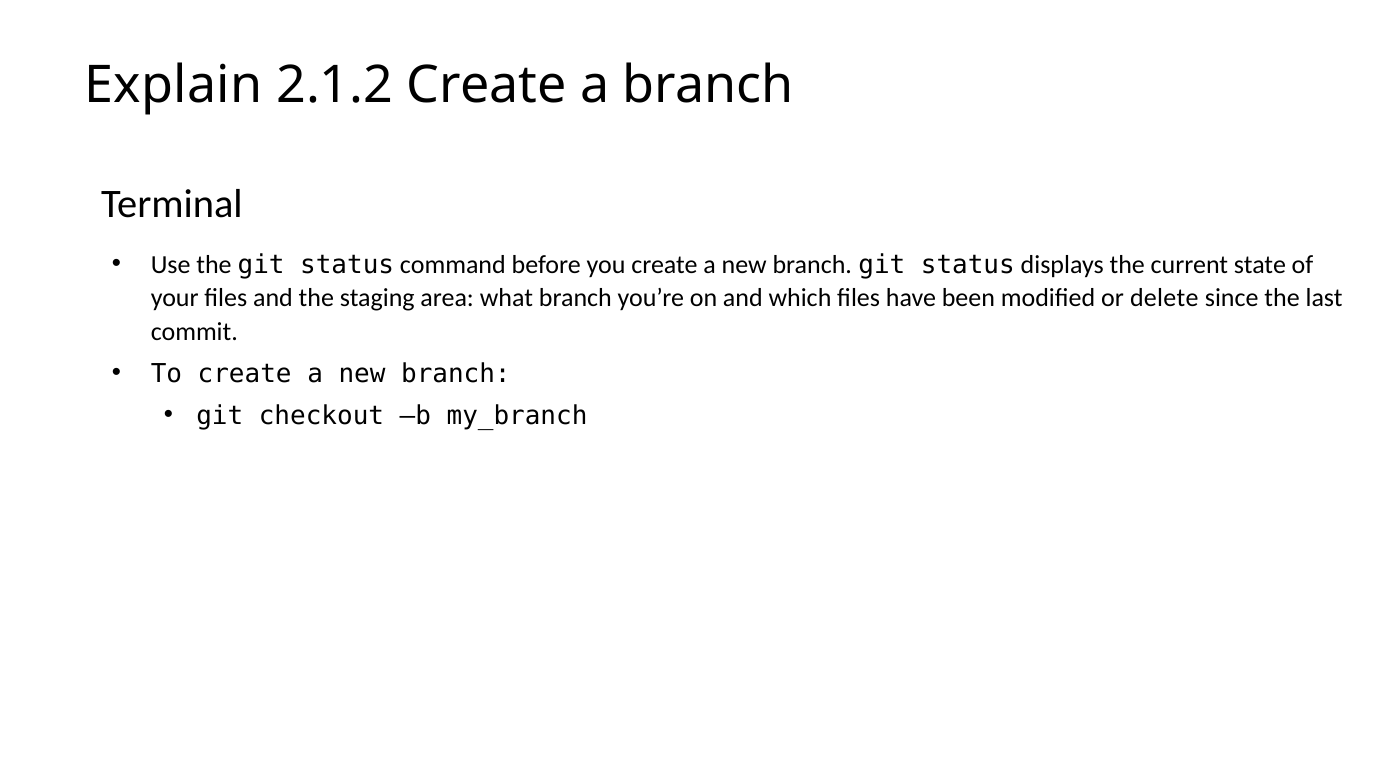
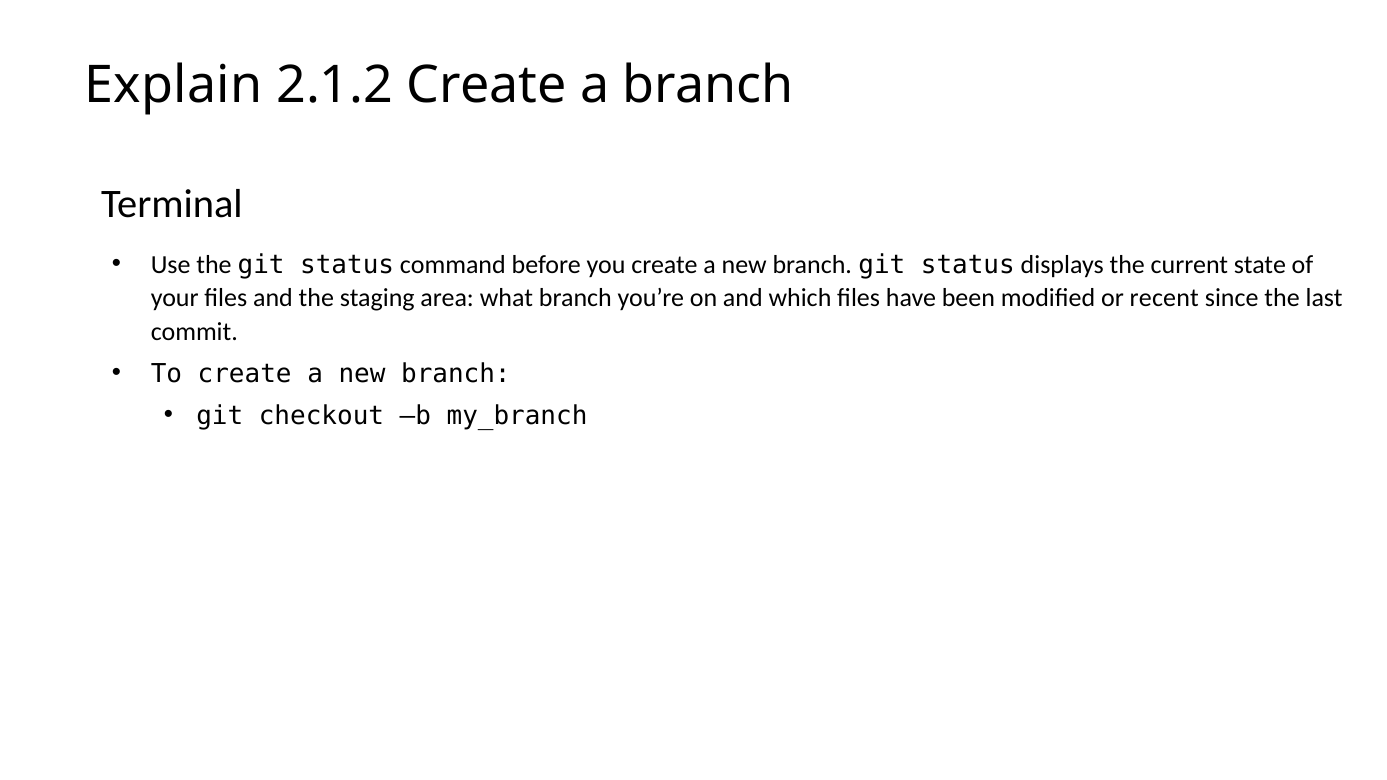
delete: delete -> recent (1164, 298)
